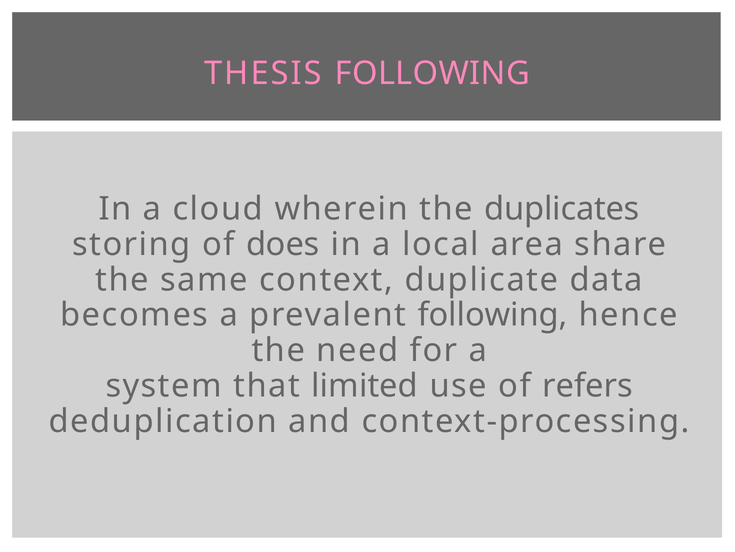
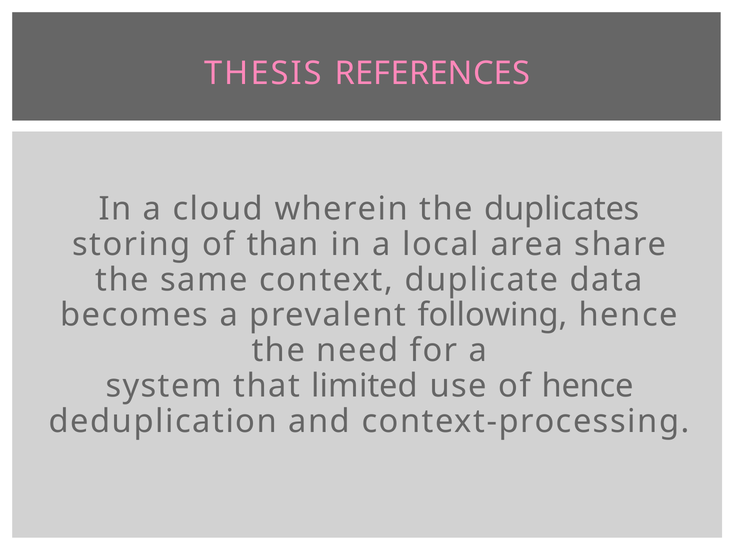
THESIS FOLLOWING: FOLLOWING -> REFERENCES (432, 73)
does: does -> than (282, 244)
of refers: refers -> hence (588, 385)
